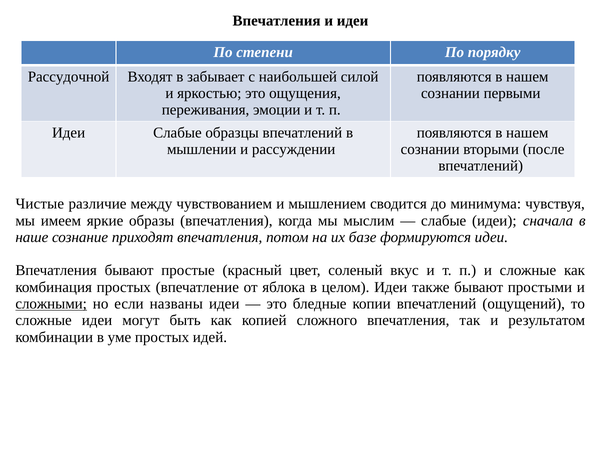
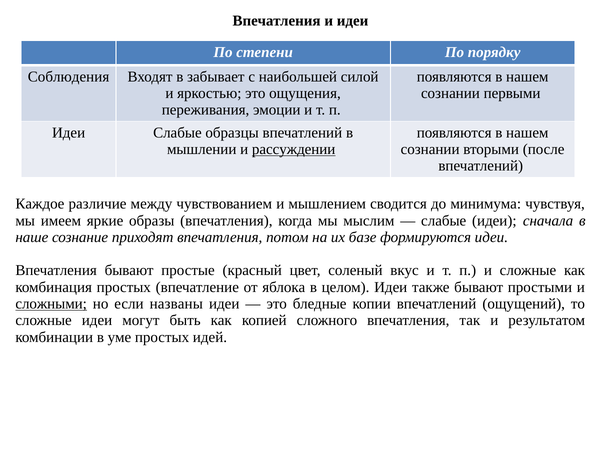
Рассудочной: Рассудочной -> Соблюдения (69, 77)
рассуждении underline: none -> present (294, 149)
Чистые: Чистые -> Каждое (40, 204)
